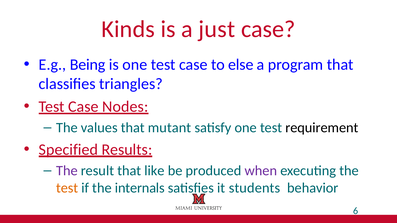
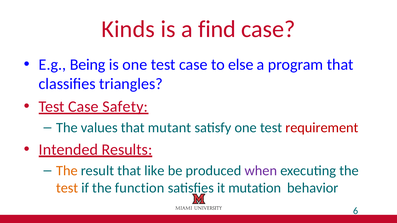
just: just -> find (217, 29)
Nodes: Nodes -> Safety (125, 107)
requirement colour: black -> red (322, 128)
Specified: Specified -> Intended (68, 150)
The colour: purple -> orange (67, 171)
internals: internals -> function (140, 188)
students: students -> mutation (255, 188)
